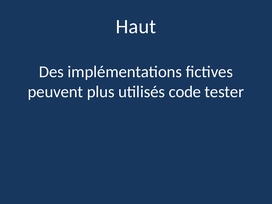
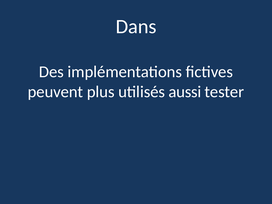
Haut: Haut -> Dans (136, 27)
code: code -> aussi (185, 92)
